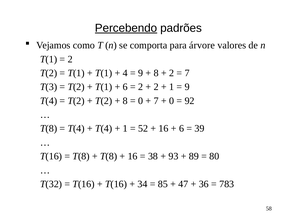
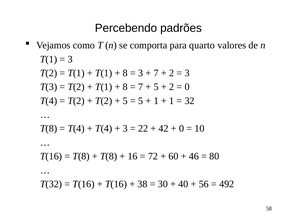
Percebendo underline: present -> none (126, 28)
árvore: árvore -> quarto (202, 45)
2: 2 -> 3 (70, 59)
4: 4 -> 8 (125, 73)
9: 9 -> 3 (141, 73)
8: 8 -> 7 (156, 73)
7: 7 -> 3 (187, 73)
6: 6 -> 8 (125, 87)
2: 2 -> 7 (141, 87)
2: 2 -> 5 (156, 87)
1: 1 -> 2 (172, 87)
9: 9 -> 0 (187, 87)
8: 8 -> 5 (125, 101)
0: 0 -> 5 (141, 101)
7: 7 -> 1 (156, 101)
0: 0 -> 1 (172, 101)
92: 92 -> 32 (190, 101)
1: 1 -> 3 (125, 128)
52: 52 -> 22 (143, 128)
16: 16 -> 42 (164, 128)
6: 6 -> 0 (181, 128)
39: 39 -> 10 (199, 128)
38: 38 -> 72 (153, 156)
93: 93 -> 60 (173, 156)
89: 89 -> 46 (194, 156)
34: 34 -> 38 (142, 184)
85: 85 -> 30 (163, 184)
47: 47 -> 40 (183, 184)
36: 36 -> 56 (204, 184)
783: 783 -> 492 (227, 184)
